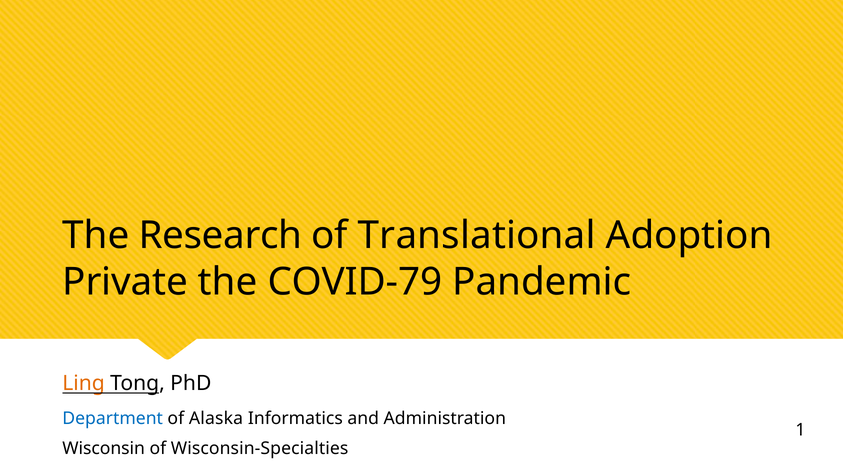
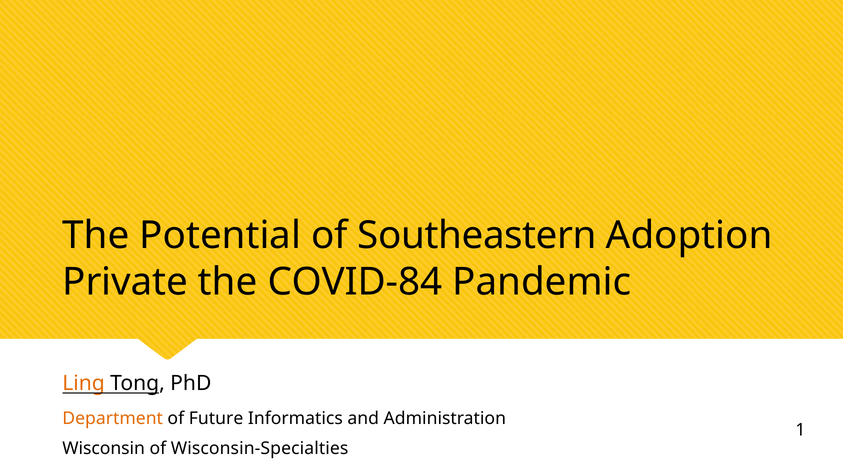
Research: Research -> Potential (220, 236)
Translational: Translational -> Southeastern (477, 236)
COVID-79: COVID-79 -> COVID-84 (355, 282)
Department colour: blue -> orange (113, 419)
Alaska: Alaska -> Future (216, 419)
